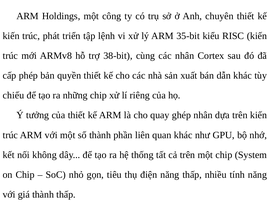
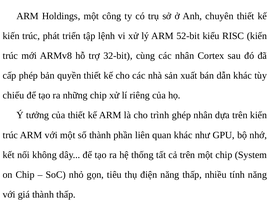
35-bit: 35-bit -> 52-bit (188, 36)
38-bit: 38-bit -> 32-bit (118, 56)
quay: quay -> trình (160, 115)
